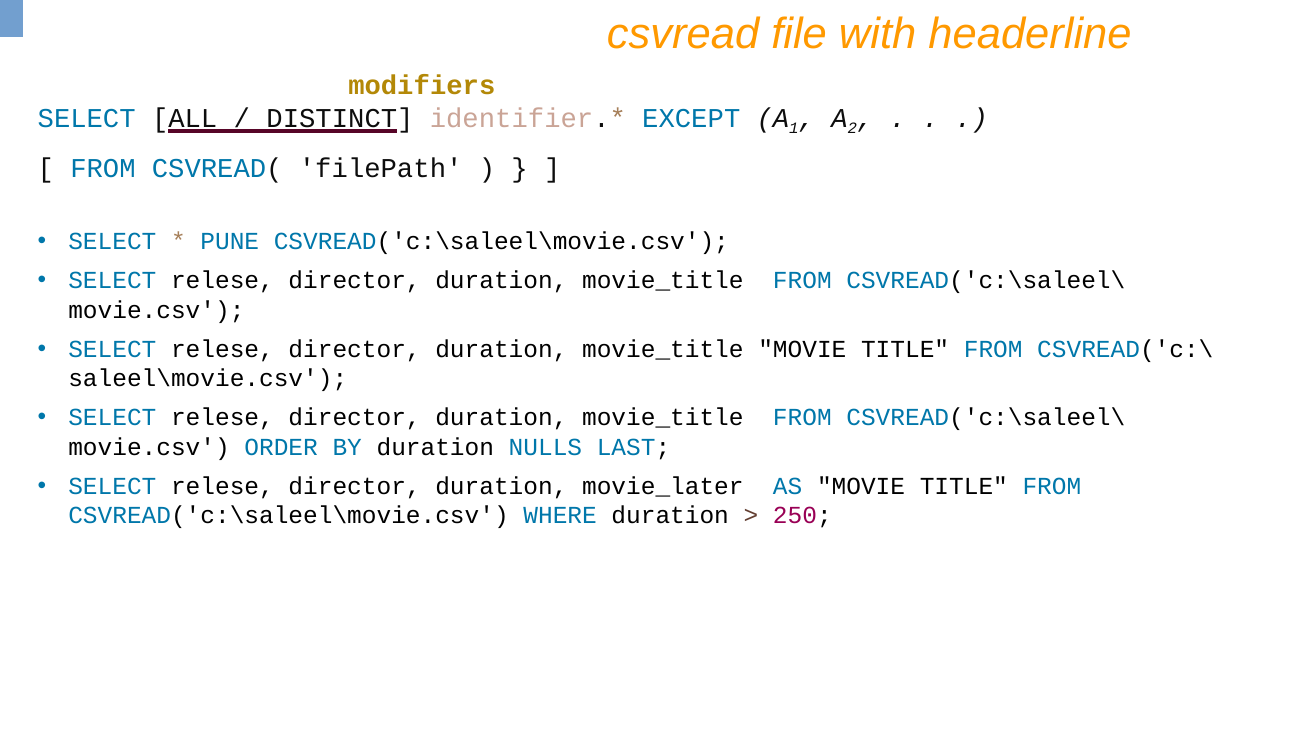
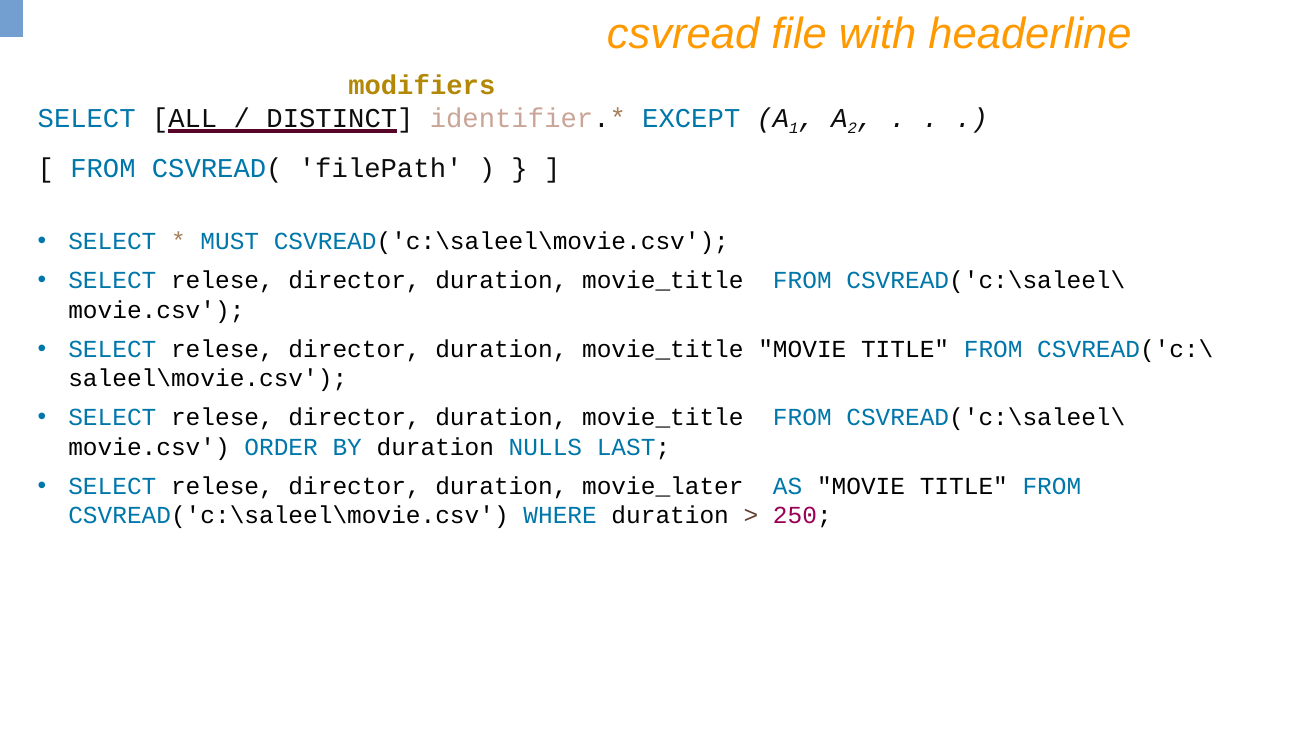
PUNE: PUNE -> MUST (230, 242)
